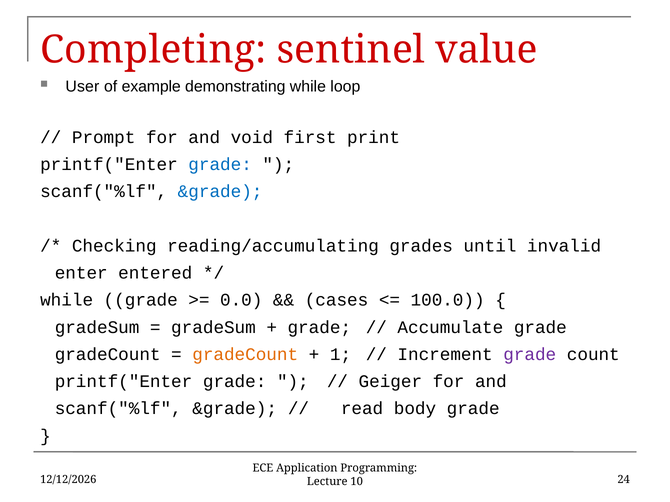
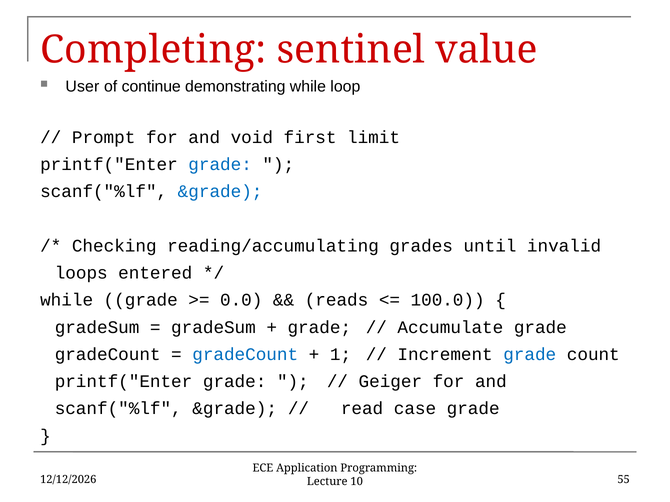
example: example -> continue (151, 87)
print: print -> limit (374, 137)
enter: enter -> loops (81, 273)
cases: cases -> reads (337, 300)
gradeCount colour: orange -> blue (245, 355)
grade colour: purple -> blue (530, 355)
body: body -> case (415, 409)
24: 24 -> 55 (624, 480)
